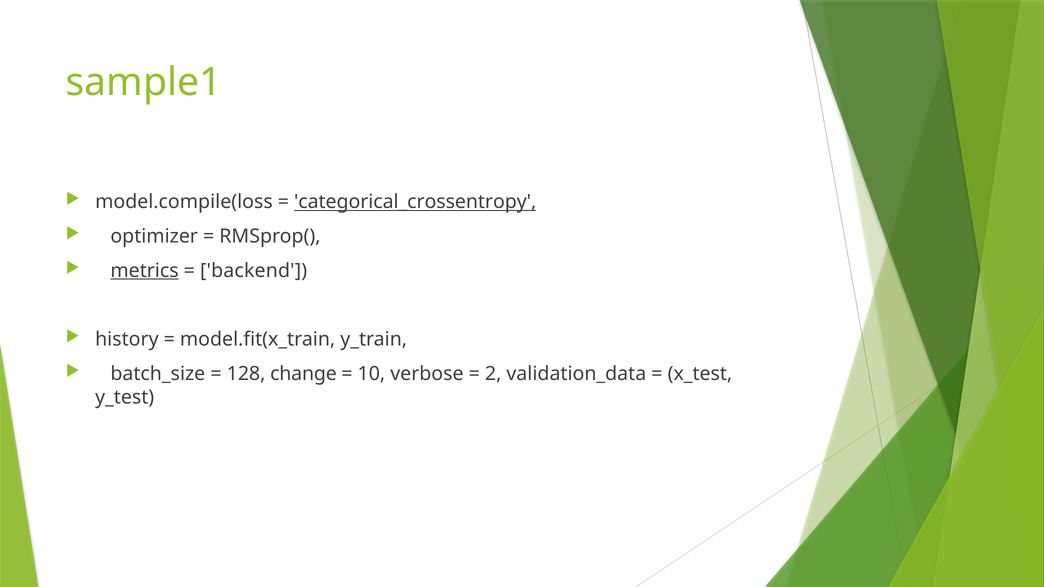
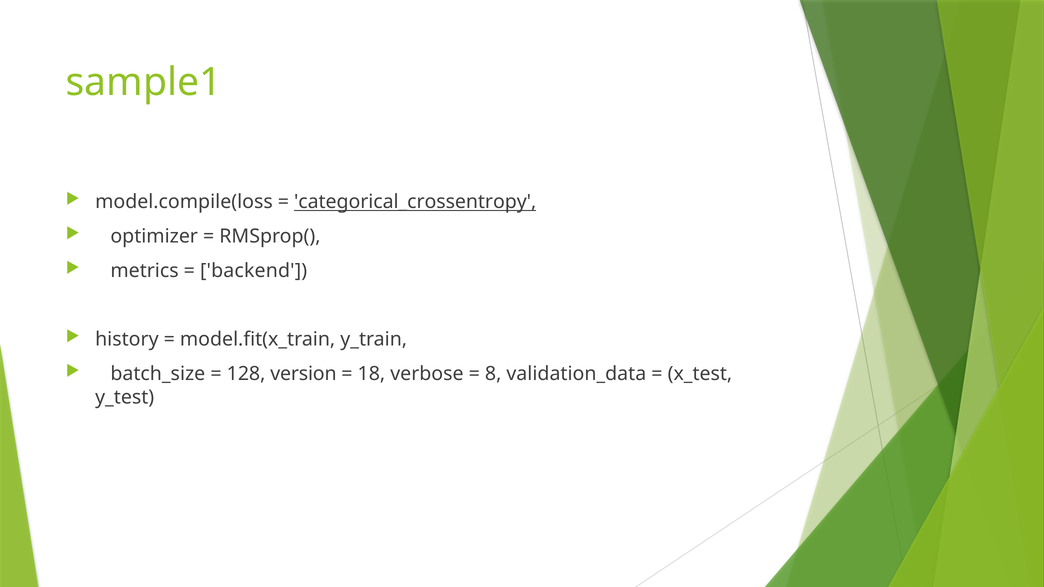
metrics underline: present -> none (145, 271)
change: change -> version (303, 374)
10: 10 -> 18 (371, 374)
2: 2 -> 8 (493, 374)
